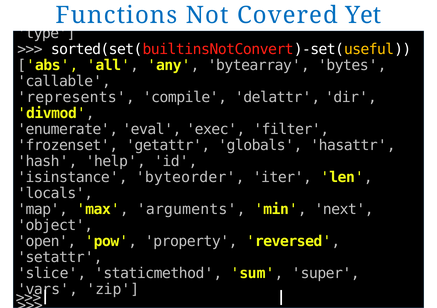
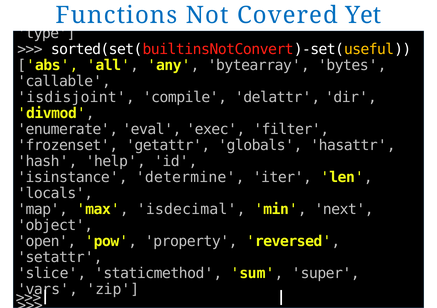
represents: represents -> isdisjoint (76, 97)
byteorder: byteorder -> determine (190, 177)
arguments: arguments -> isdecimal (191, 209)
